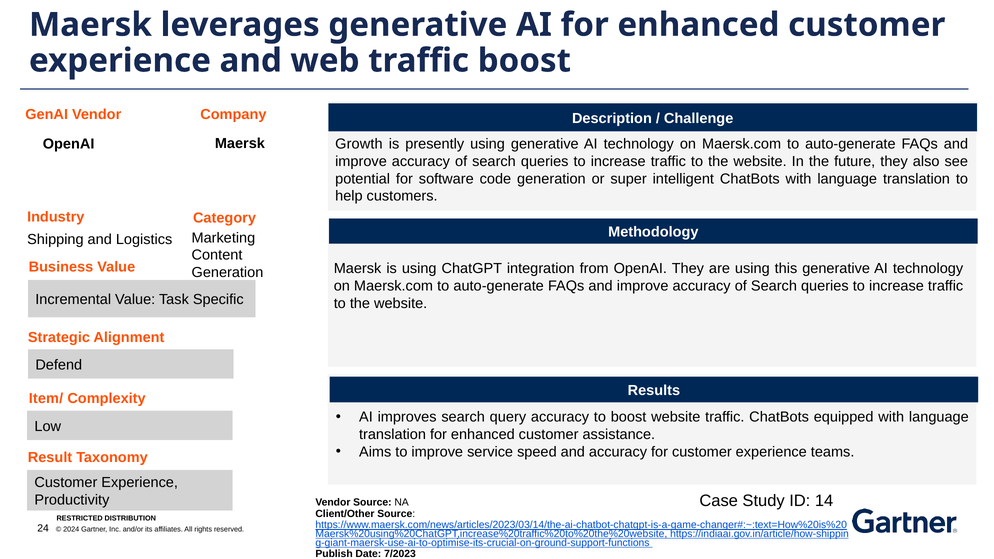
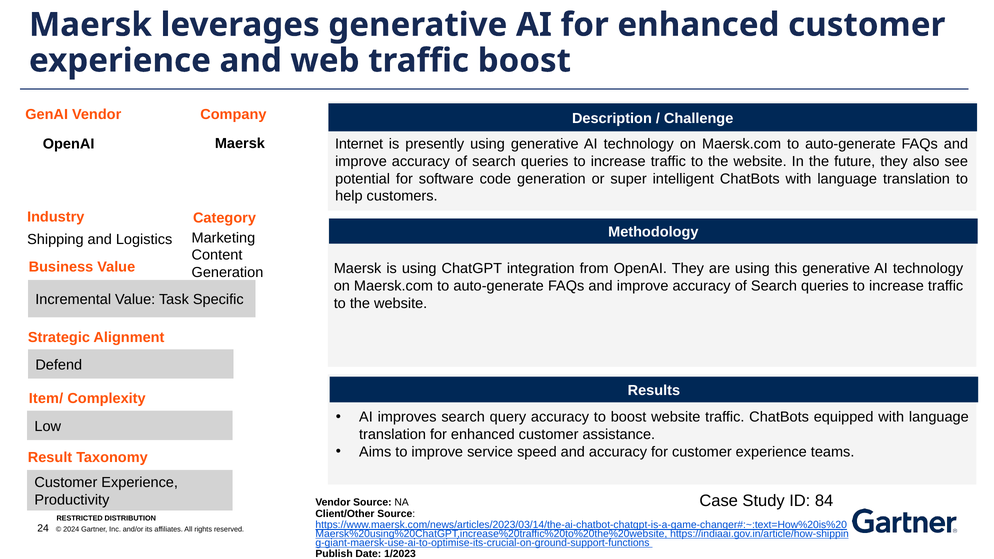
Growth: Growth -> Internet (359, 144)
14: 14 -> 84 (824, 501)
7/2023: 7/2023 -> 1/2023 (400, 554)
